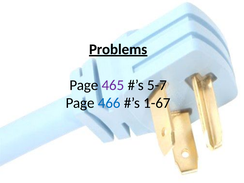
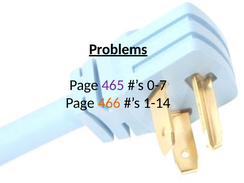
5-7: 5-7 -> 0-7 (157, 85)
466 colour: blue -> orange (109, 103)
1-67: 1-67 -> 1-14 (157, 103)
